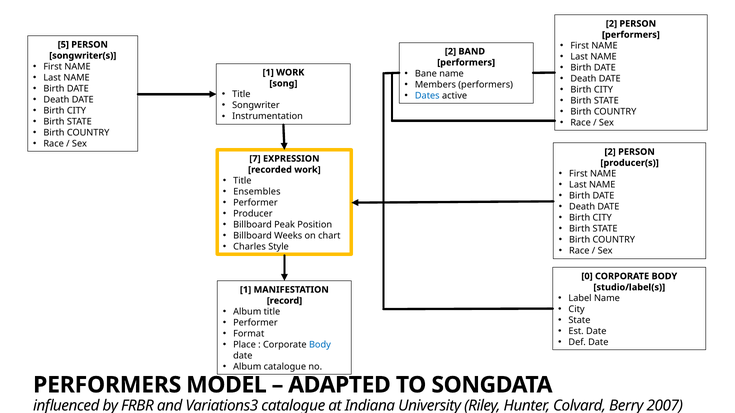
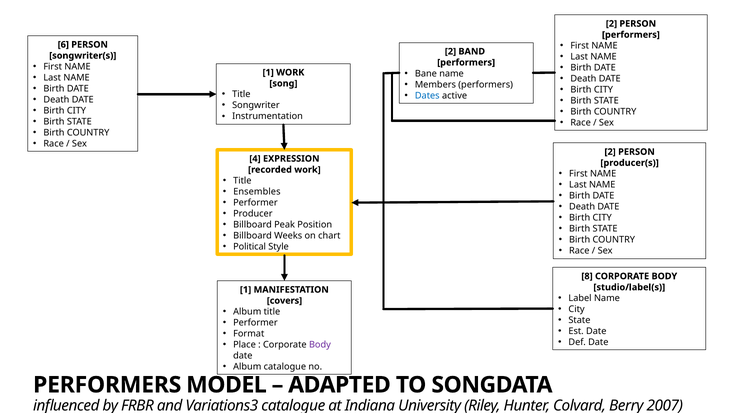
5: 5 -> 6 (63, 45)
7: 7 -> 4 (255, 159)
Charles: Charles -> Political (250, 247)
0: 0 -> 8 (587, 277)
record: record -> covers (284, 301)
Body colour: blue -> purple (320, 345)
